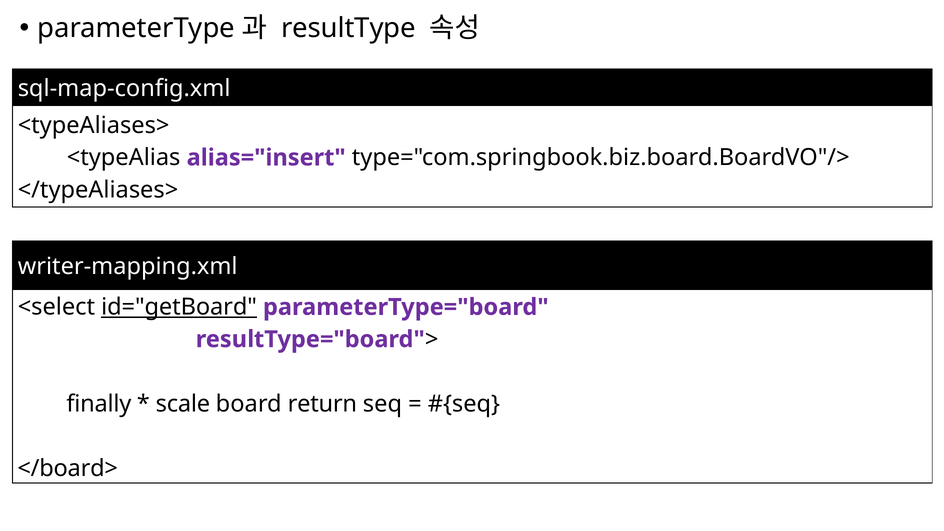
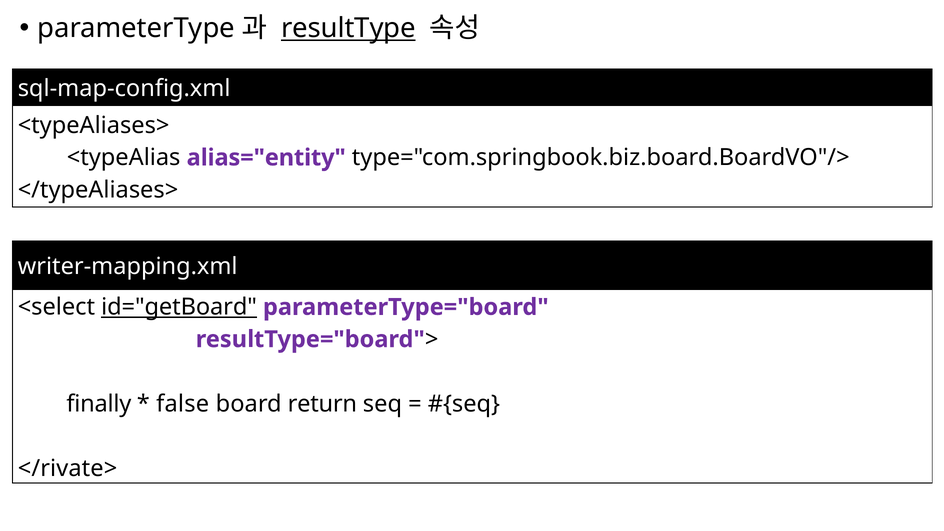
resultType underline: none -> present (348, 28)
alias="insert: alias="insert -> alias="entity (266, 158)
scale: scale -> false (183, 404)
</board>: </board> -> </rivate> (68, 468)
